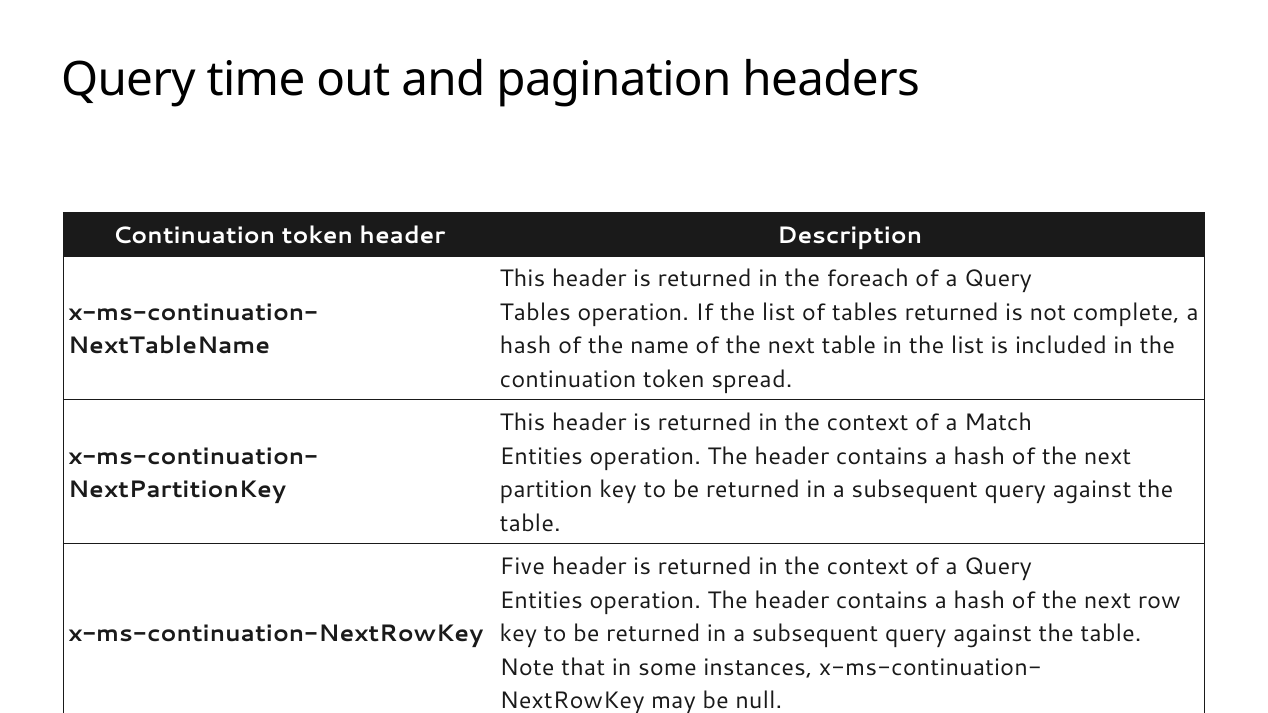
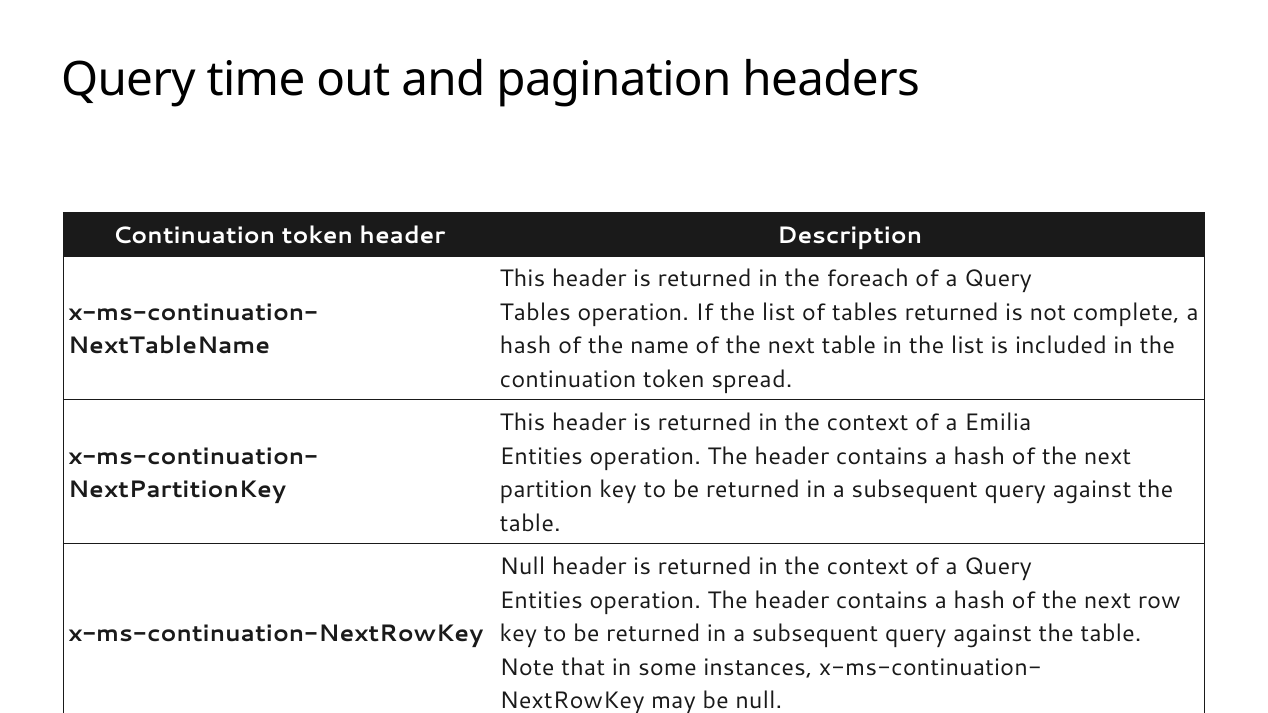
Match: Match -> Emilia (998, 423)
Five: Five -> Null (523, 567)
